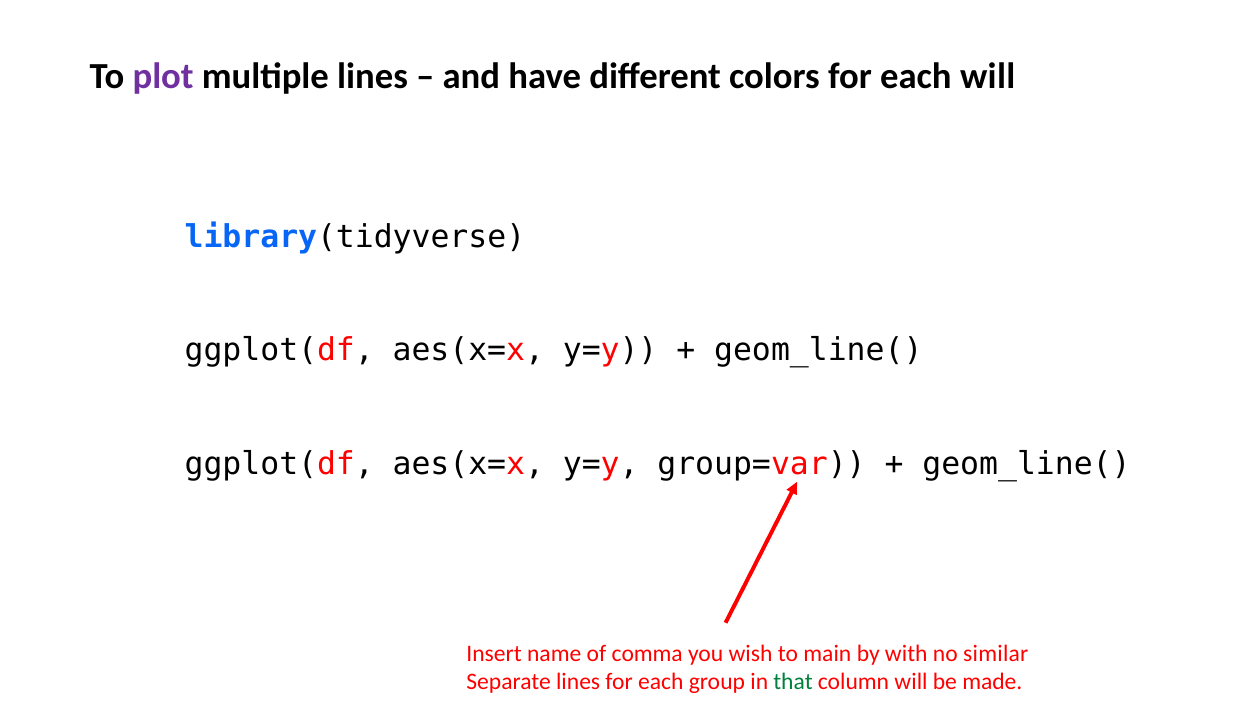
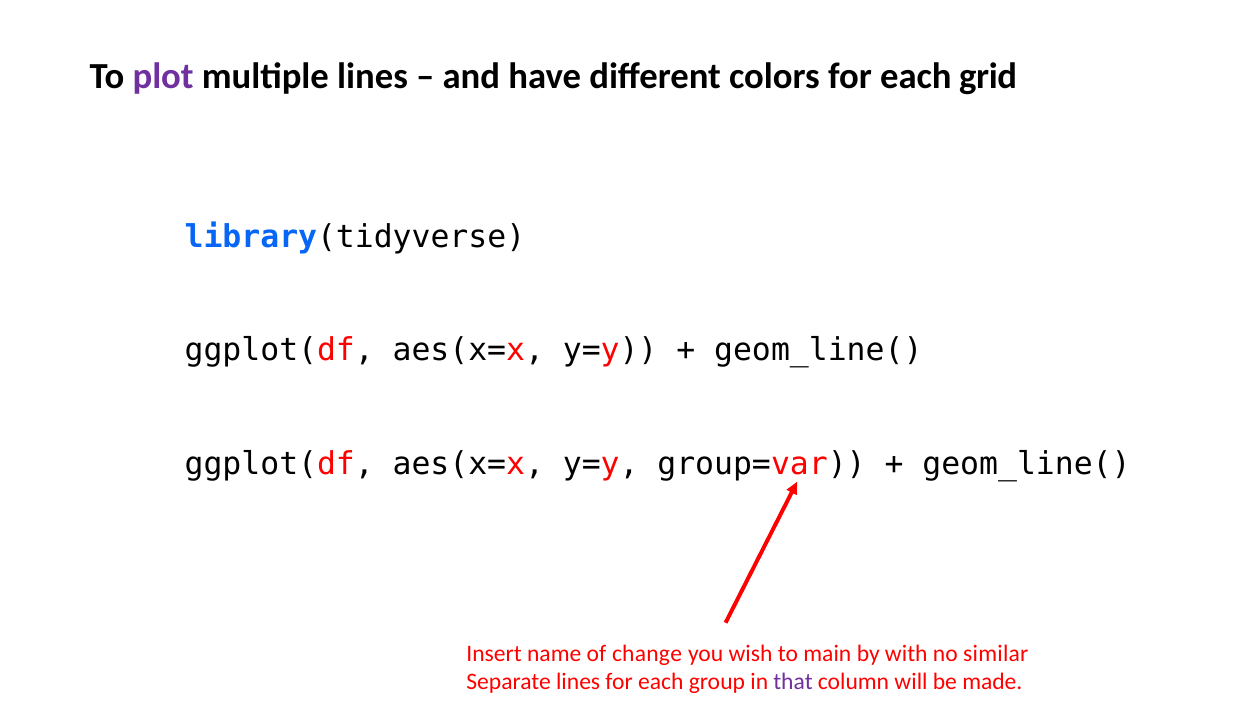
each will: will -> grid (988, 76)
comma: comma -> change (647, 653)
that colour: green -> purple (793, 681)
